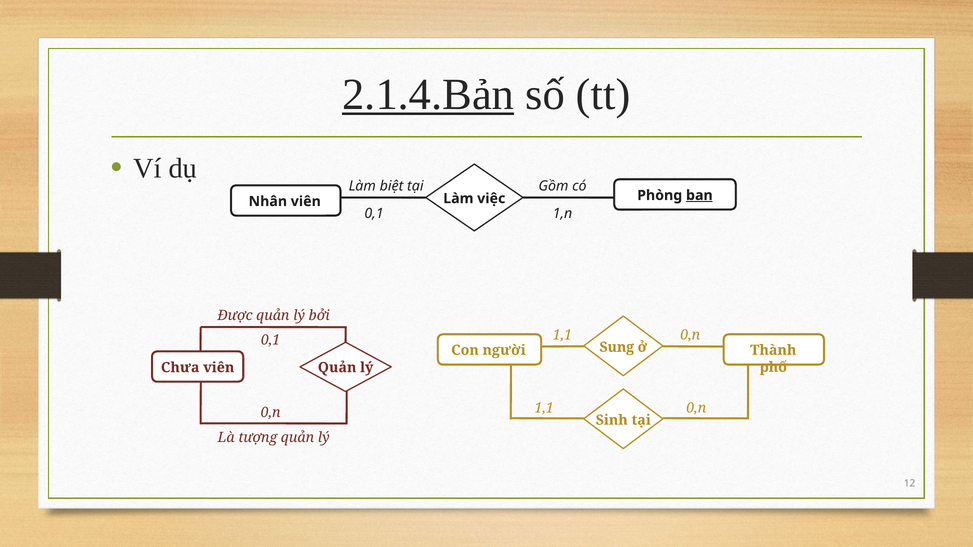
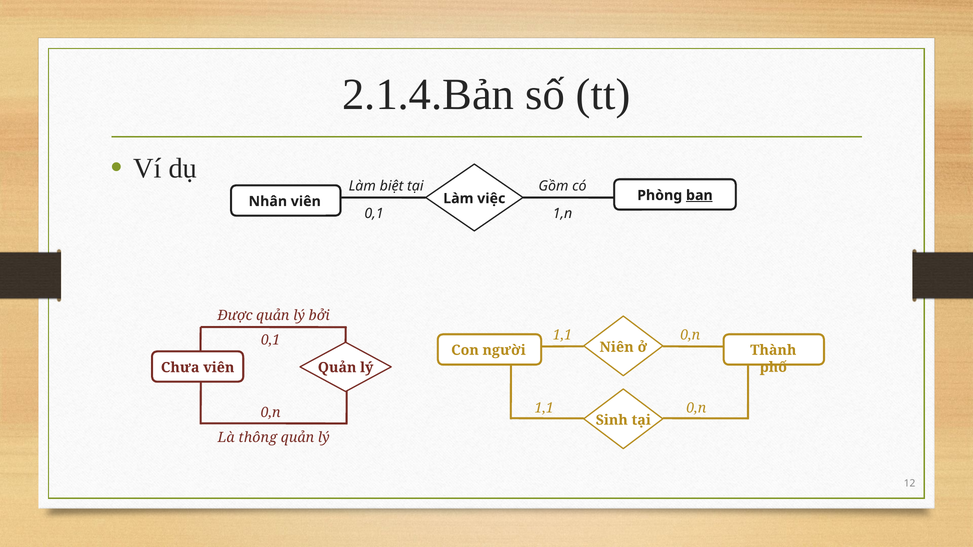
2.1.4.Bản underline: present -> none (428, 95)
Sung: Sung -> Niên (617, 347)
tượng: tượng -> thông (258, 438)
